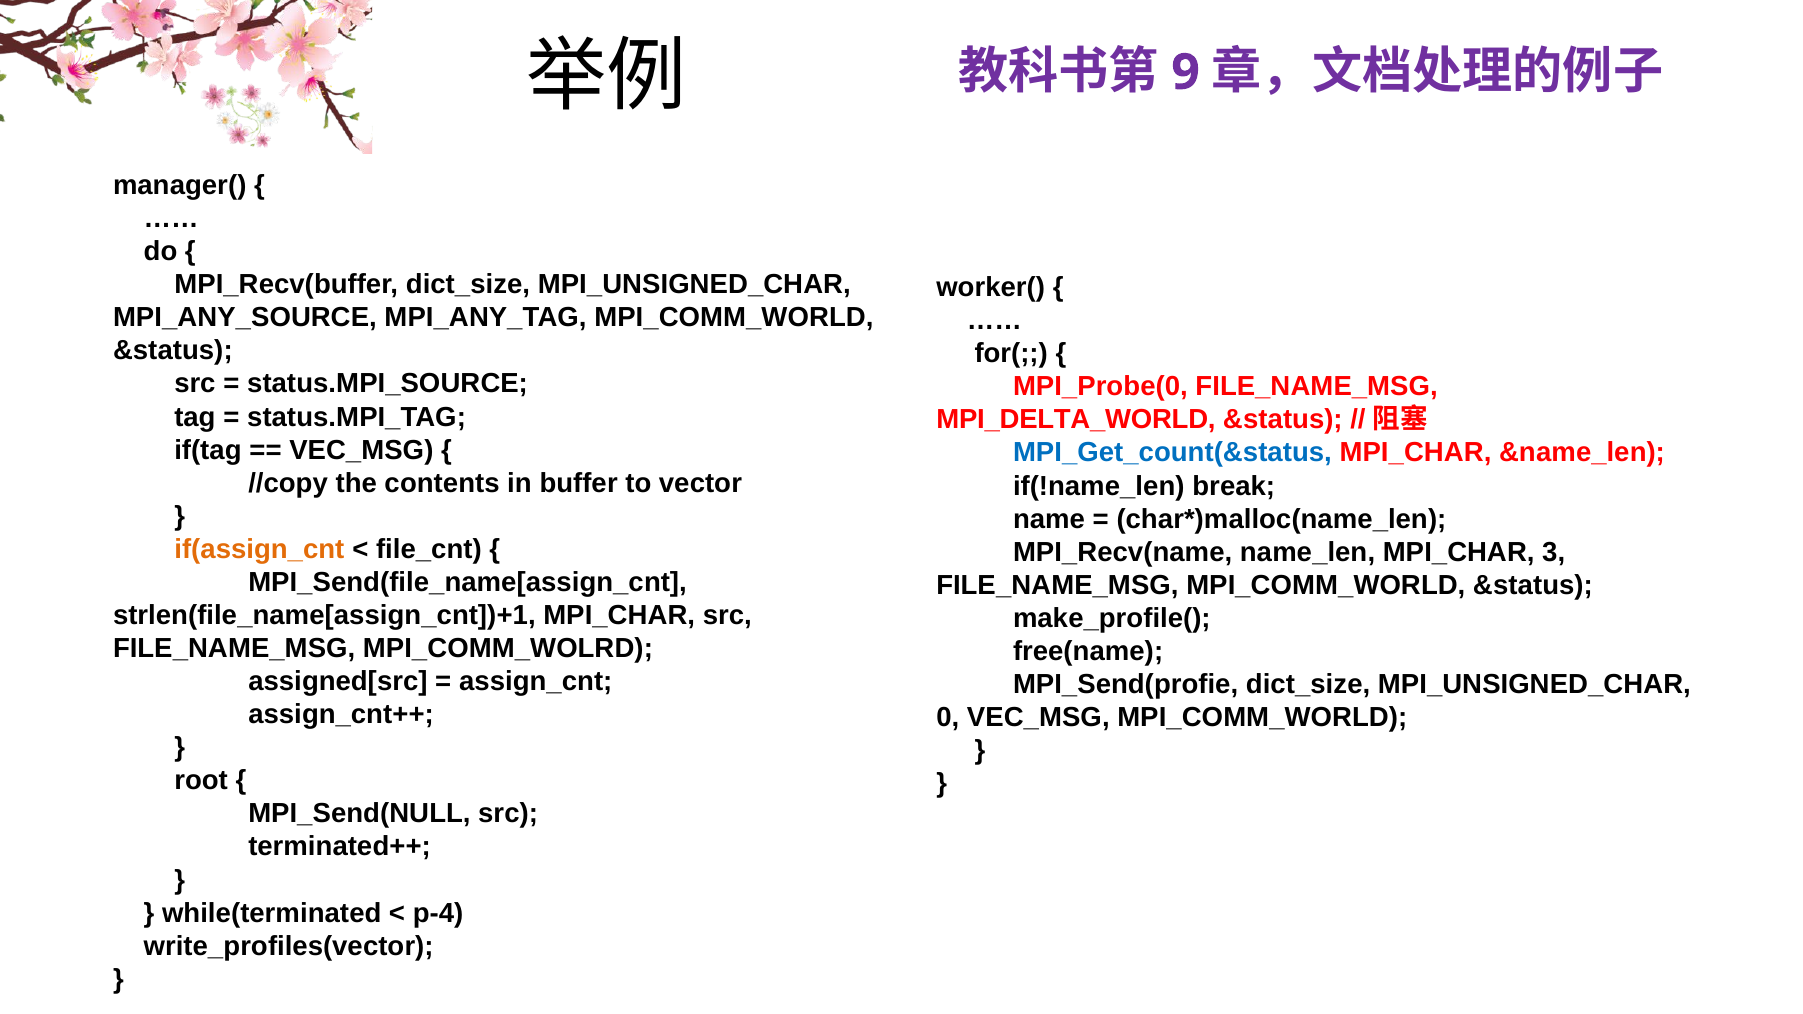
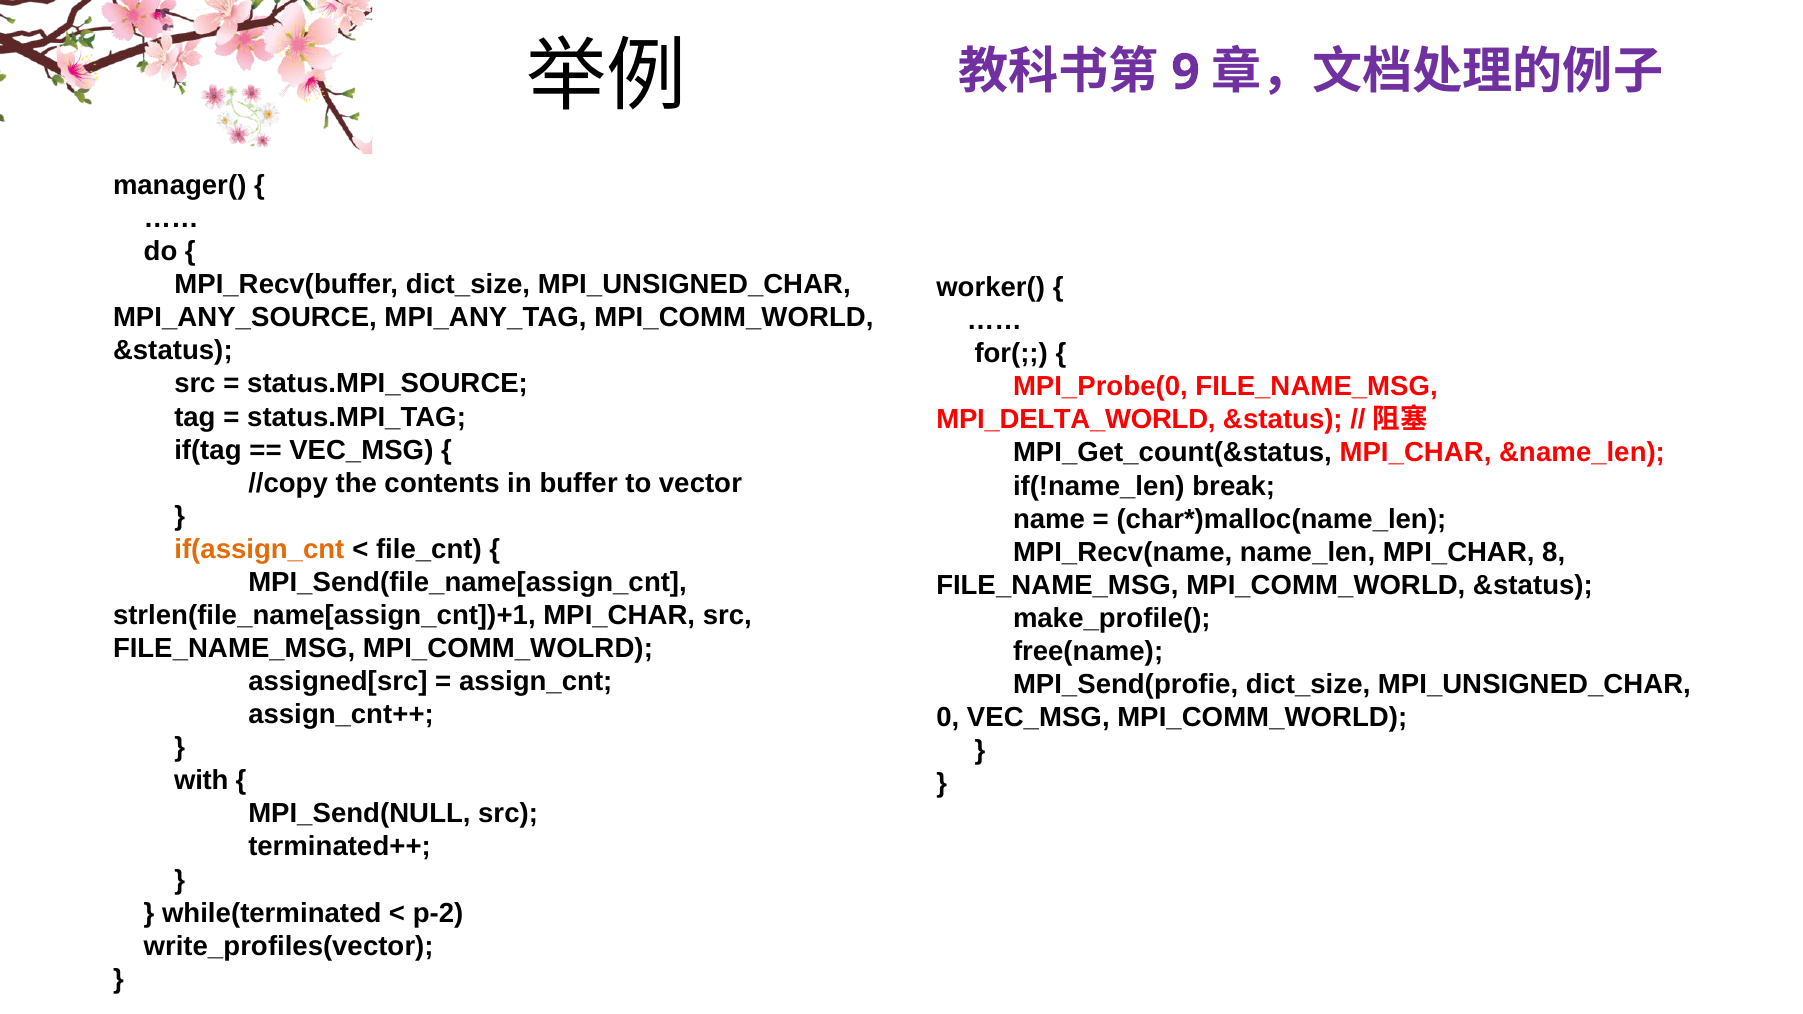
MPI_Get_count(&status colour: blue -> black (1172, 453)
3: 3 -> 8 (1554, 552)
root: root -> with (201, 781)
p-4: p-4 -> p-2 (438, 913)
